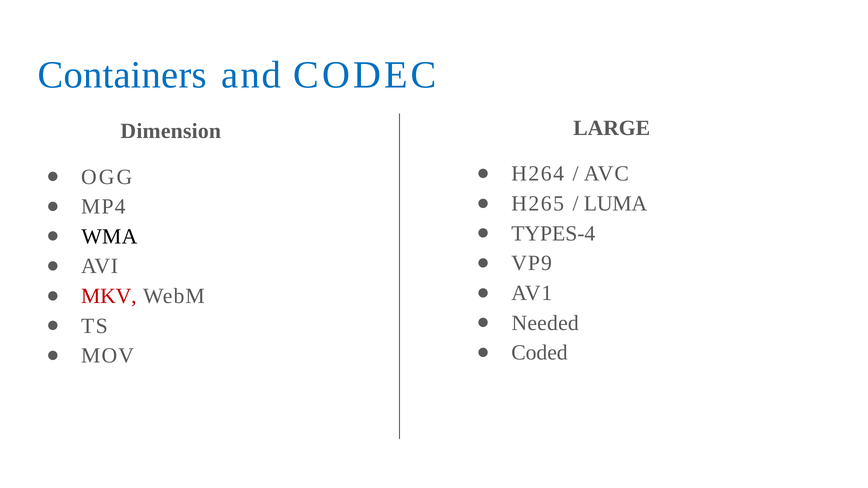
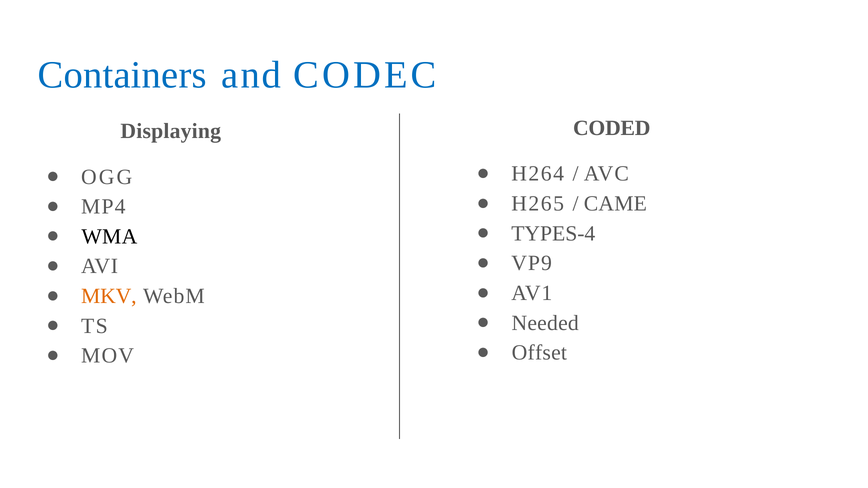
LARGE: LARGE -> CODED (612, 128)
Dimension: Dimension -> Displaying (171, 131)
LUMA: LUMA -> CAME (615, 204)
MKV colour: red -> orange (109, 296)
Coded: Coded -> Offset (539, 353)
